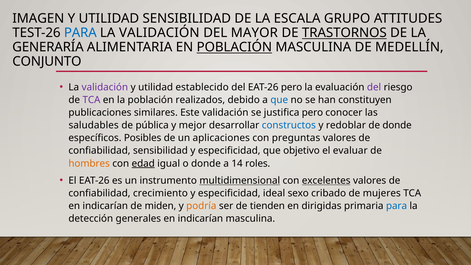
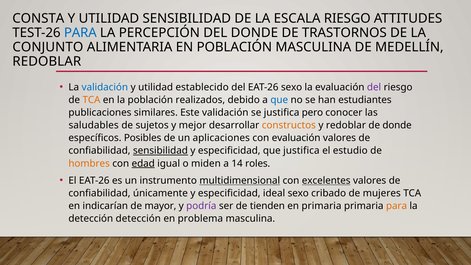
IMAGEN: IMAGEN -> CONSTA (38, 19)
ESCALA GRUPO: GRUPO -> RIESGO (347, 19)
VALIDACIÓN: VALIDACIÓN -> PERCEPCIÓN (159, 33)
DEL MAYOR: MAYOR -> DONDE (254, 33)
TRASTORNOS underline: present -> none (344, 33)
GENERARÍA: GENERARÍA -> CONJUNTO (48, 47)
POBLACIÓN underline: present -> none (234, 47)
CONJUNTO: CONJUNTO -> REDOBLAR (47, 62)
validación colour: purple -> blue (105, 87)
EAT-26 pero: pero -> sexo (292, 87)
TCA colour: purple -> orange (91, 100)
constituyen: constituyen -> estudiantes (365, 100)
pública: pública -> sujetos (152, 125)
constructos colour: blue -> orange (289, 125)
con preguntas: preguntas -> evaluación (296, 138)
sensibilidad underline: none -> present (160, 151)
que objetivo: objetivo -> justifica (301, 151)
evaluar: evaluar -> estudio (350, 151)
o donde: donde -> miden (206, 163)
crecimiento: crecimiento -> únicamente (160, 193)
miden: miden -> mayor (160, 206)
podría colour: orange -> purple (201, 206)
en dirigidas: dirigidas -> primaria (321, 206)
para colour: blue -> orange (397, 206)
detección generales: generales -> detección (138, 219)
indicarían: indicarían -> problema (200, 219)
